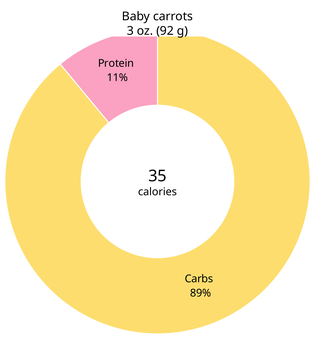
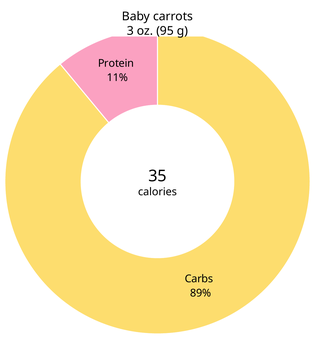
92: 92 -> 95 (165, 31)
